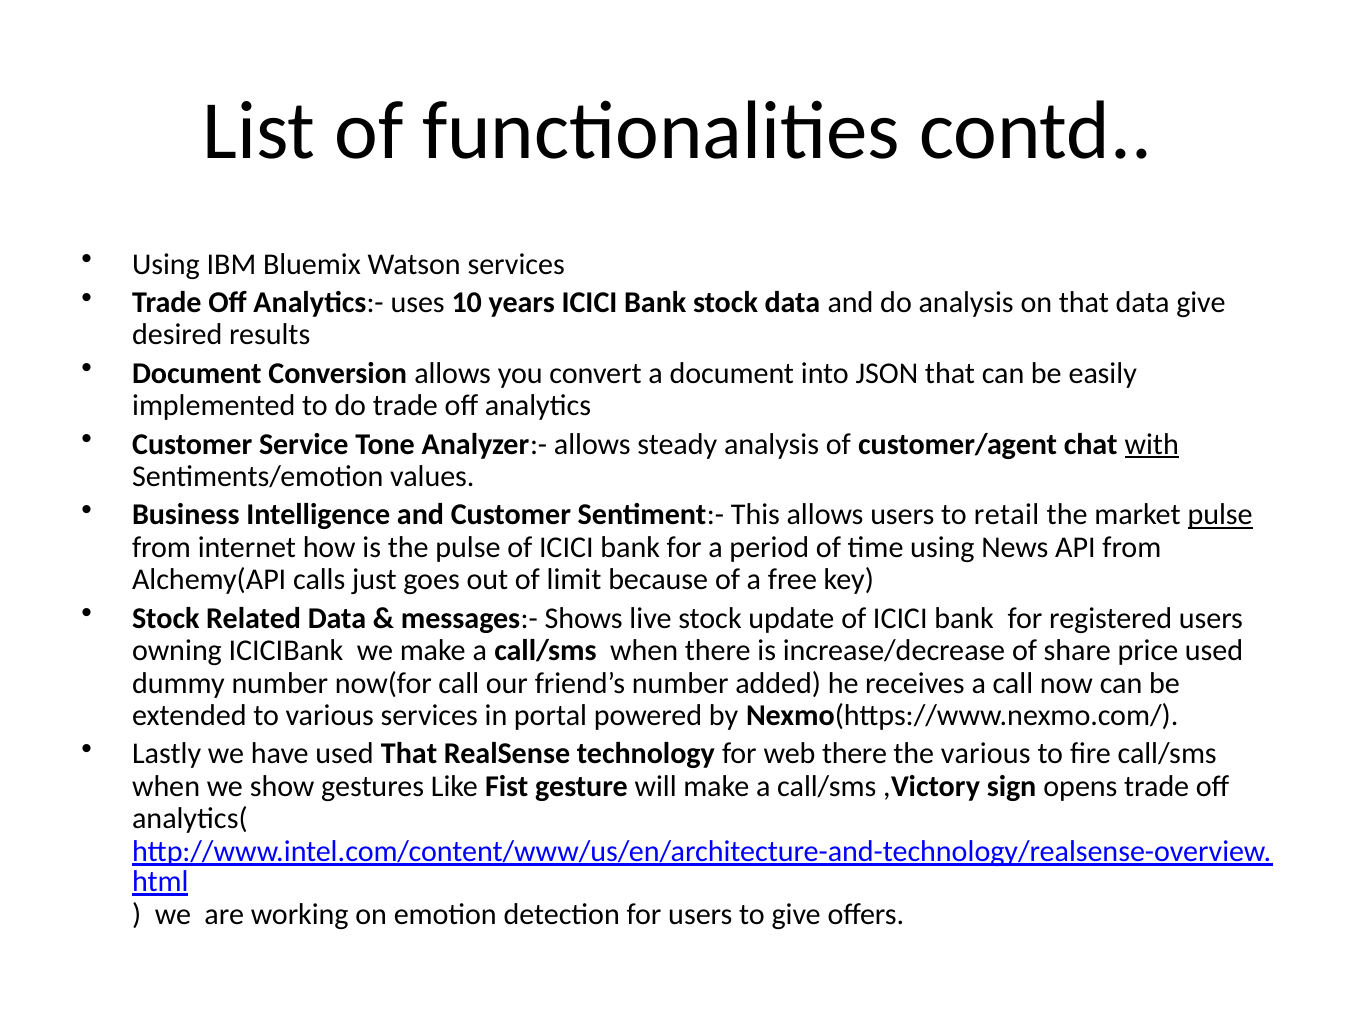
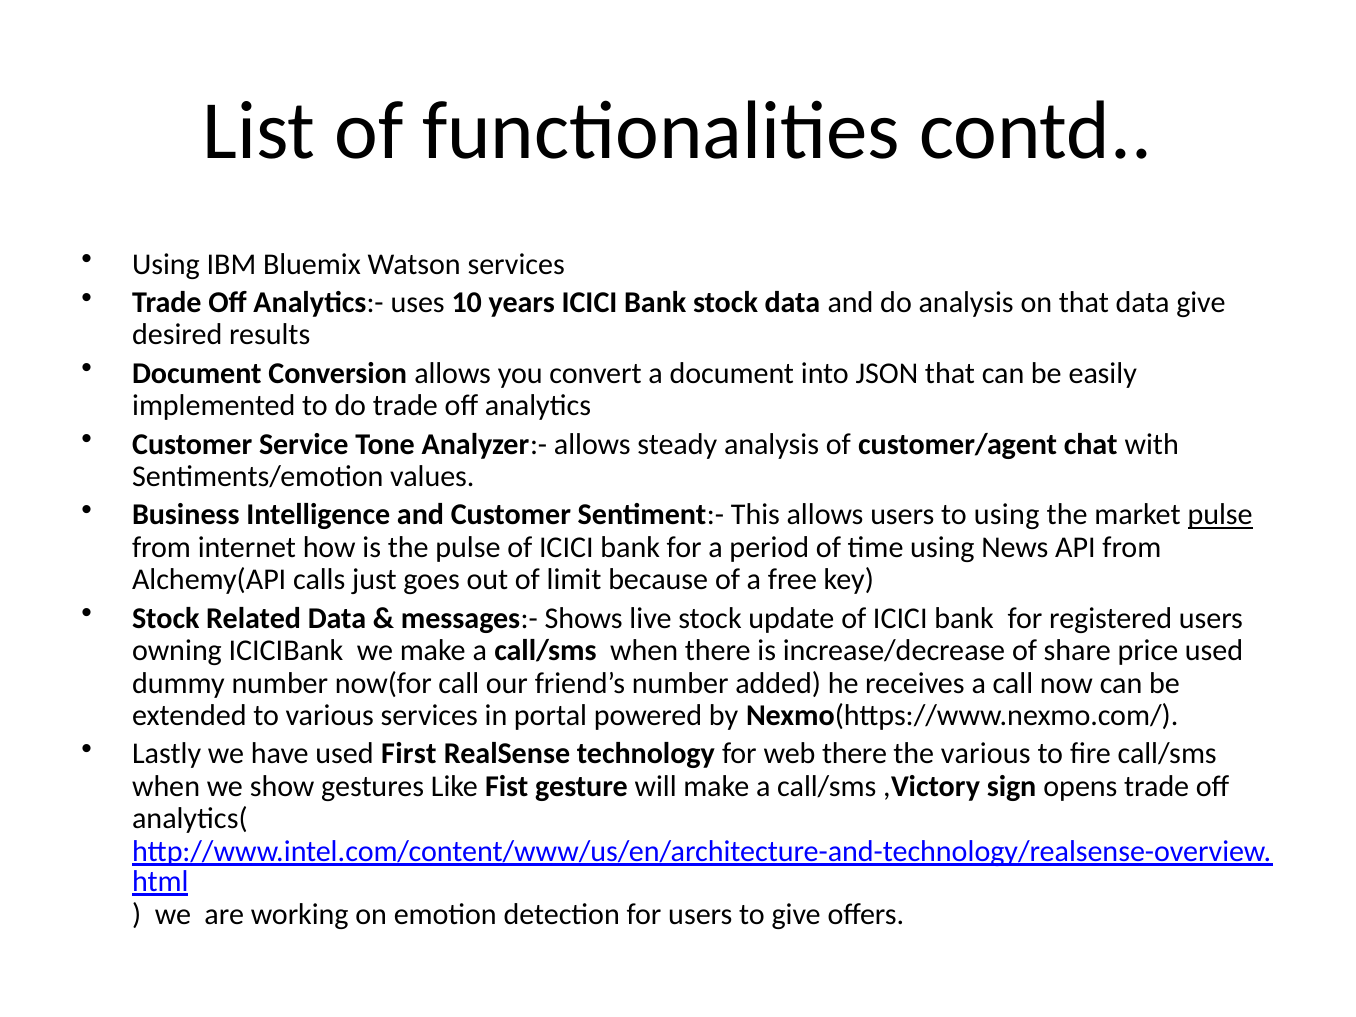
with underline: present -> none (1152, 444)
to retail: retail -> using (1007, 515)
used That: That -> First (409, 754)
